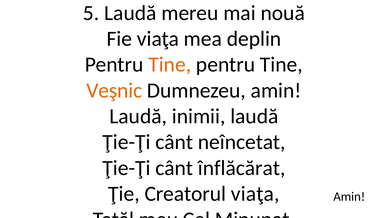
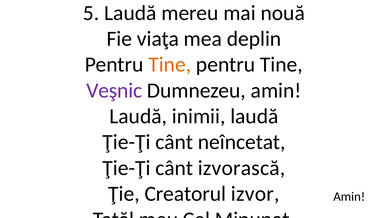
Veşnic colour: orange -> purple (114, 91)
înflăcărat: înflăcărat -> izvorască (242, 168)
Creatorul viaţa: viaţa -> izvor (255, 194)
